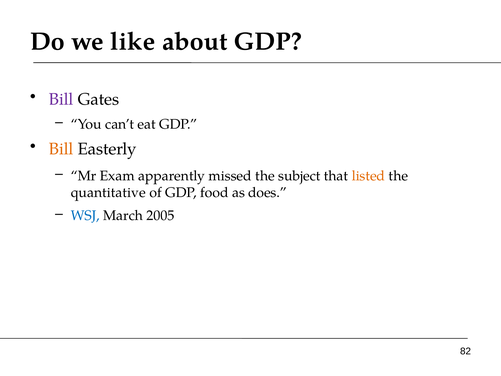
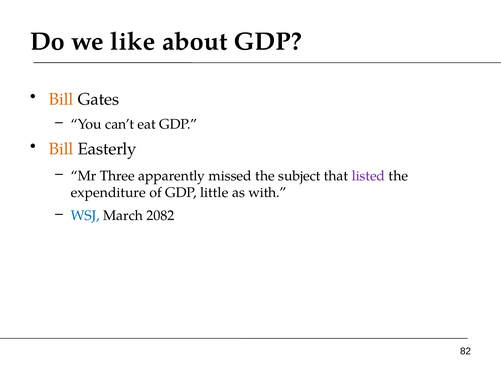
Bill colour: purple -> orange (61, 99)
Exam: Exam -> Three (117, 176)
listed colour: orange -> purple (368, 176)
quantitative: quantitative -> expenditure (108, 192)
food: food -> little (214, 192)
does: does -> with (268, 192)
2005: 2005 -> 2082 (160, 215)
